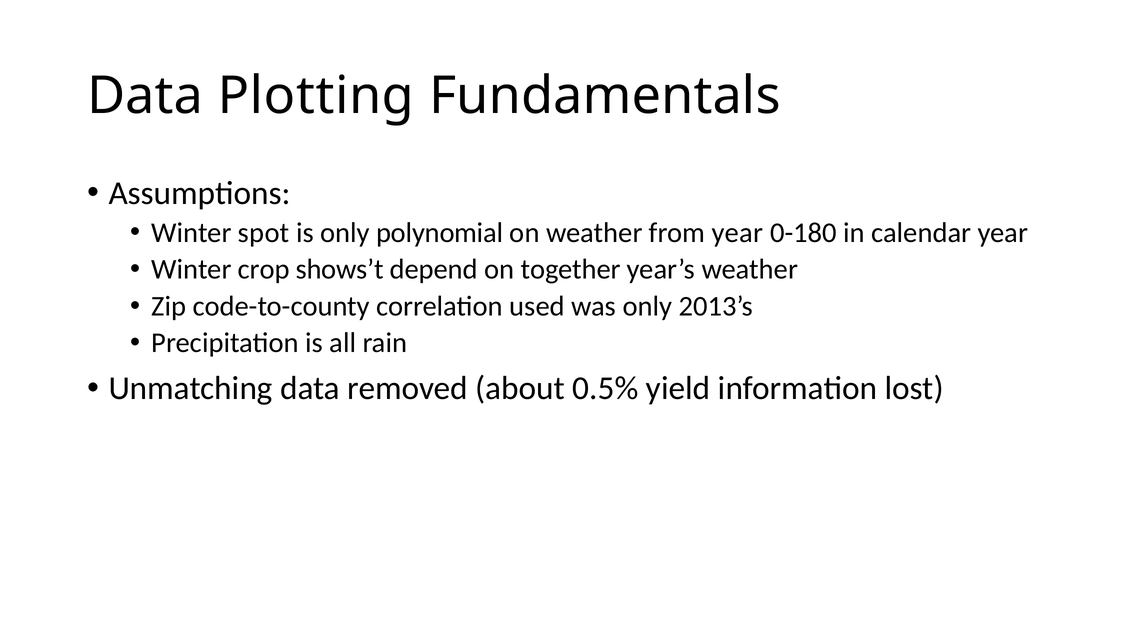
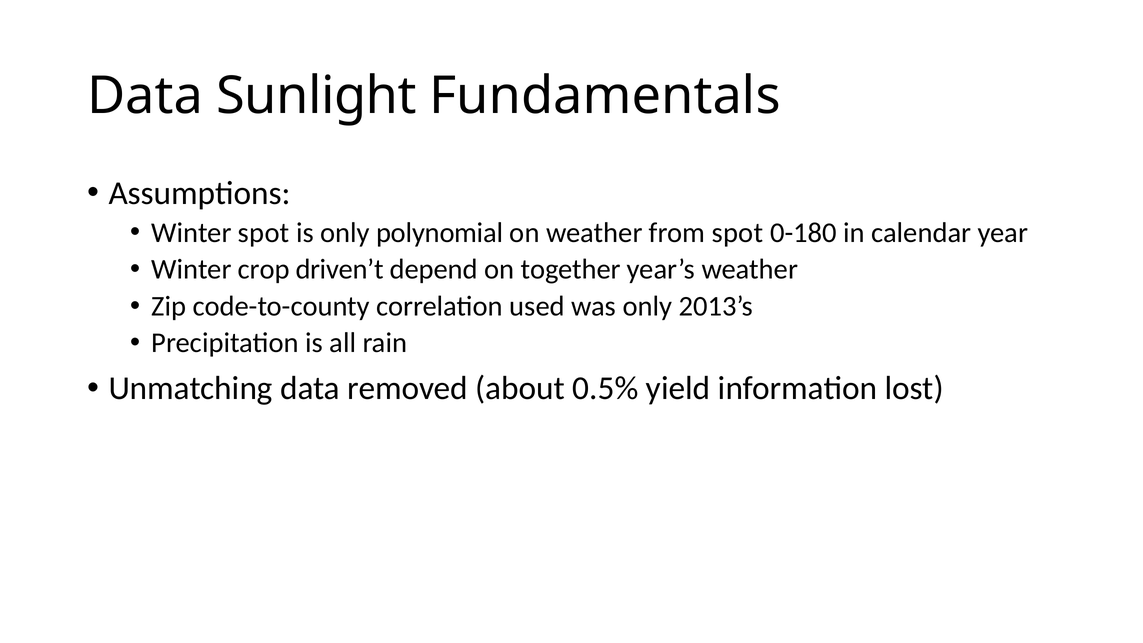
Plotting: Plotting -> Sunlight (316, 96)
from year: year -> spot (737, 233)
shows’t: shows’t -> driven’t (340, 269)
